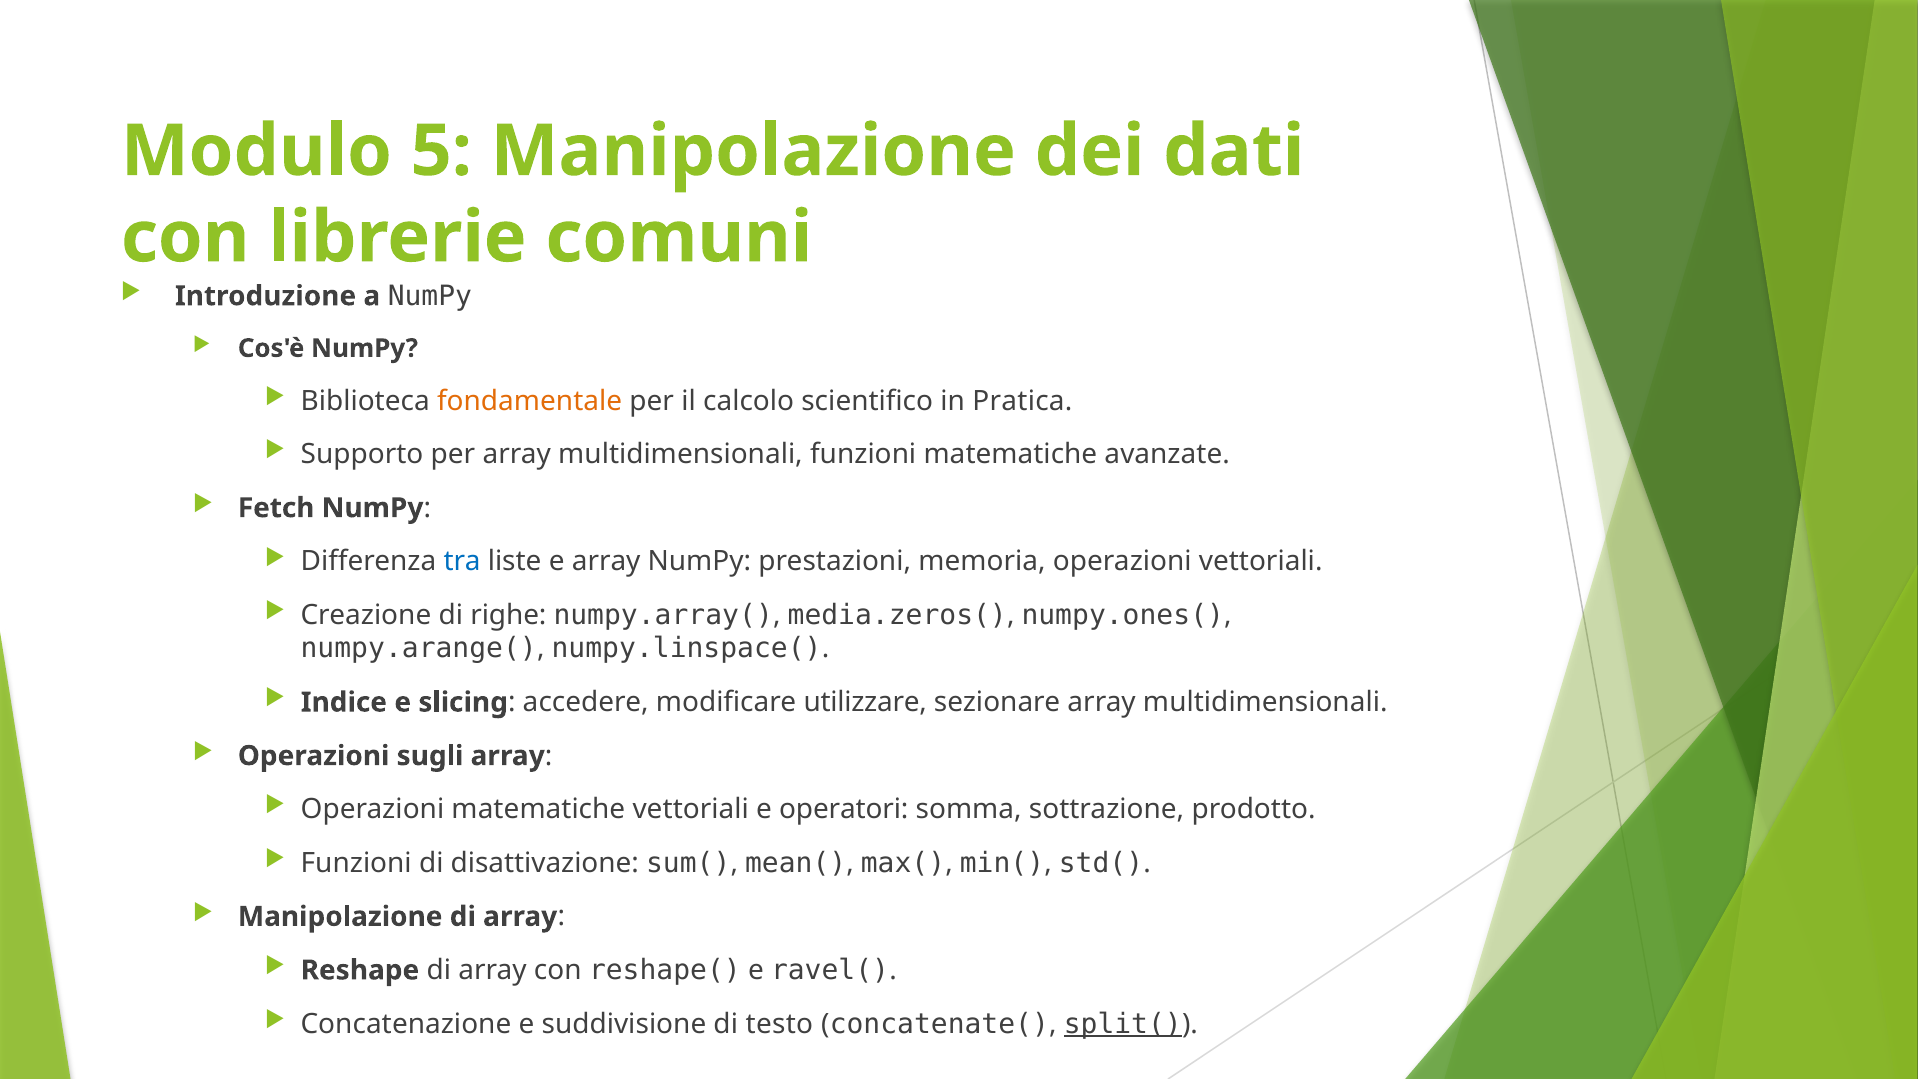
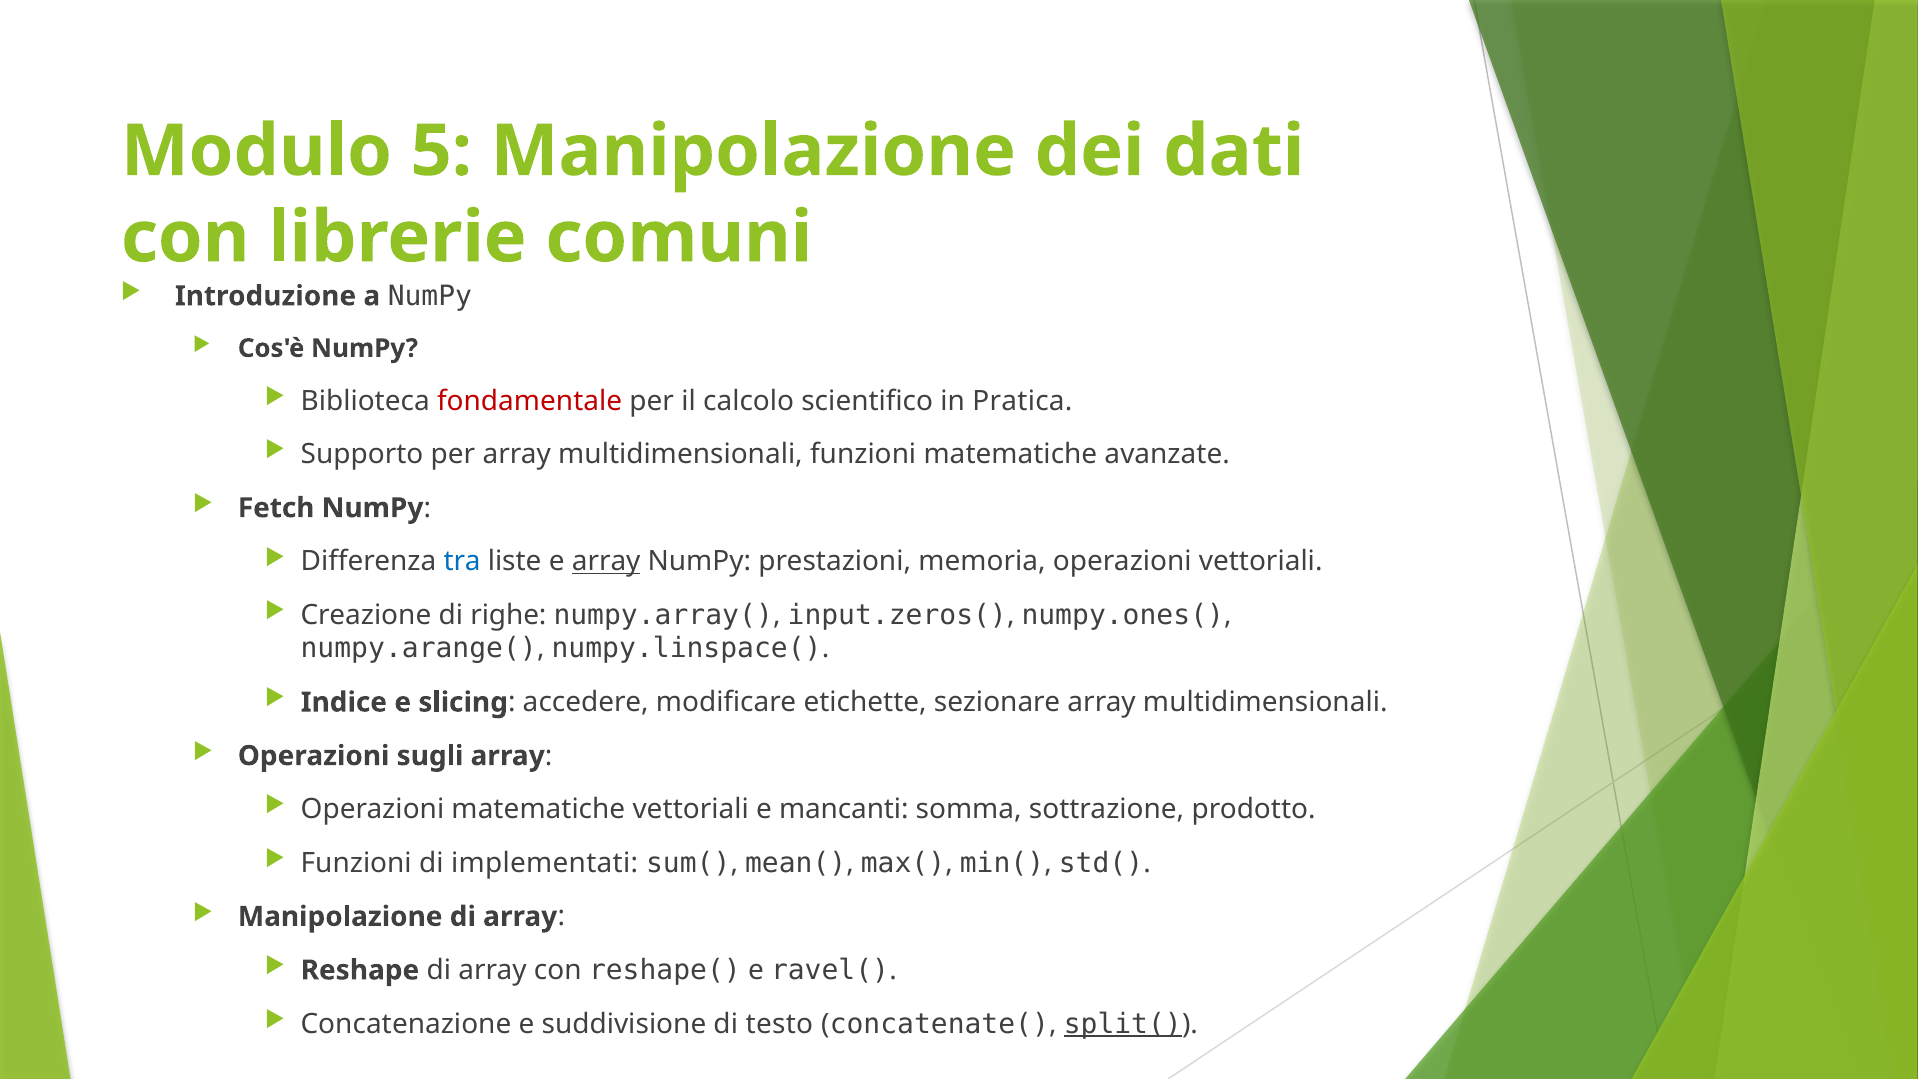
fondamentale colour: orange -> red (530, 401)
array underline: none -> present (606, 562)
media.zeros(: media.zeros( -> input.zeros( (897, 615)
utilizzare: utilizzare -> etichette (865, 702)
operatori: operatori -> mancanti (844, 809)
disattivazione: disattivazione -> implementati (545, 863)
